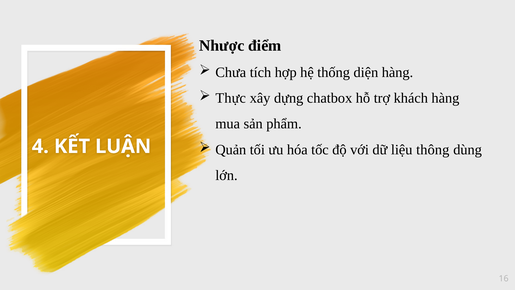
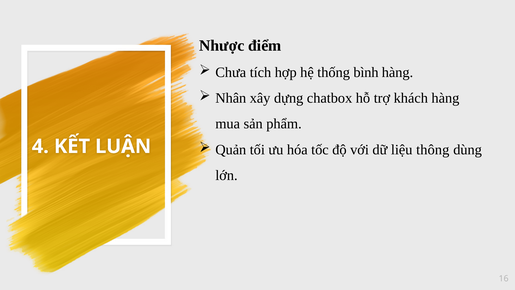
diện: diện -> bình (366, 72)
Thực: Thực -> Nhân (231, 98)
